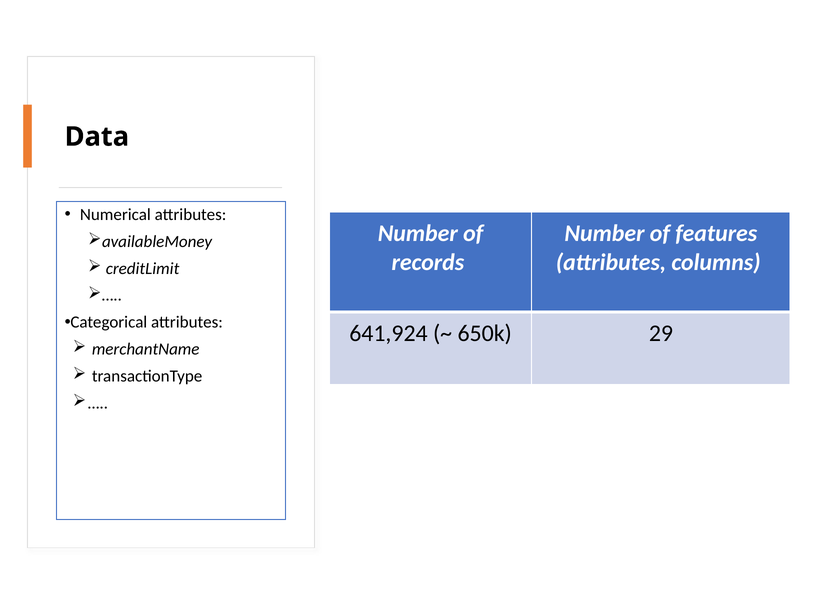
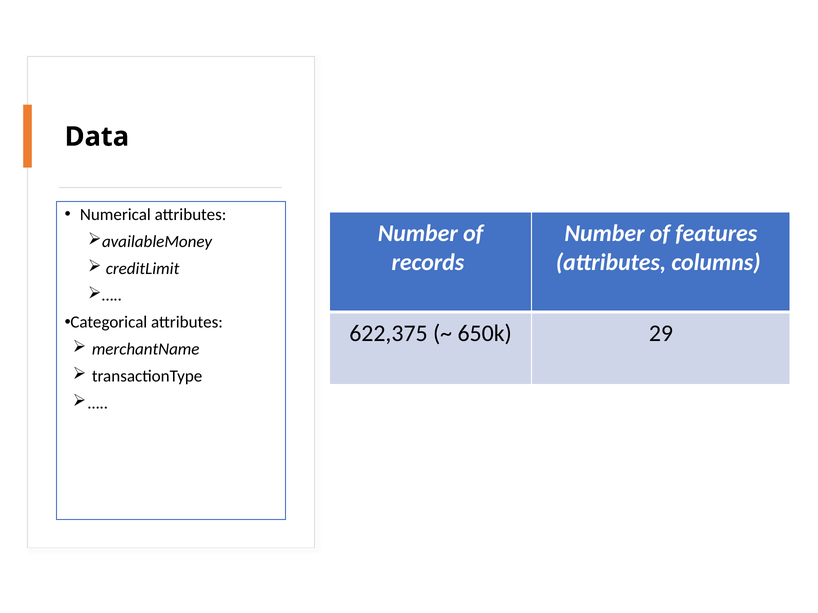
641,924: 641,924 -> 622,375 (388, 333)
